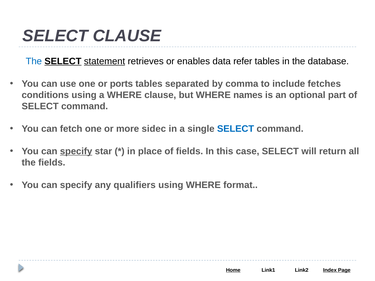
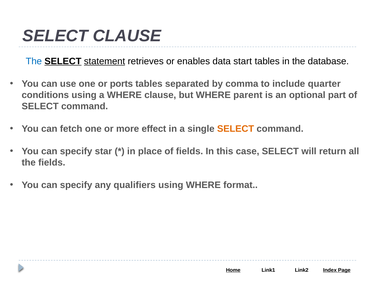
refer: refer -> start (243, 61)
fetches: fetches -> quarter (324, 84)
names: names -> parent (248, 95)
sidec: sidec -> effect (154, 129)
SELECT colour: blue -> orange (236, 129)
specify underline: present -> none (76, 151)
